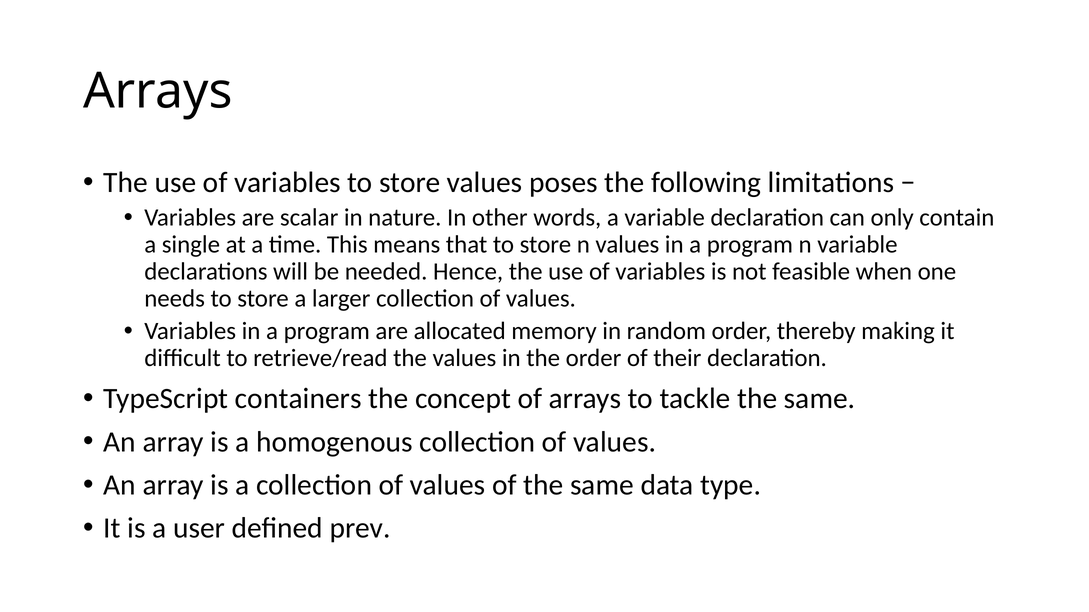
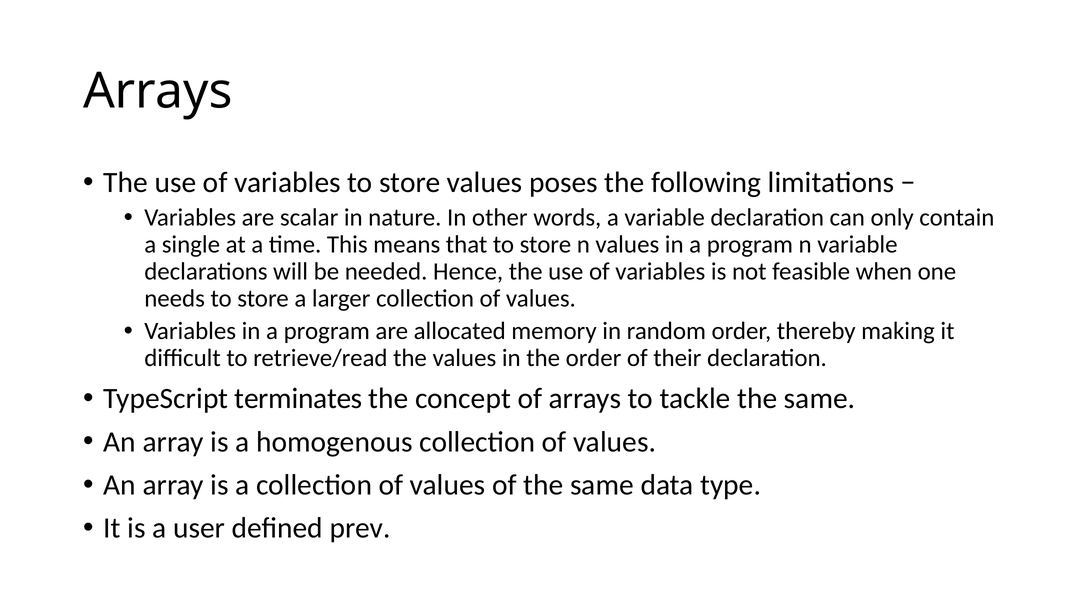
containers: containers -> terminates (298, 399)
